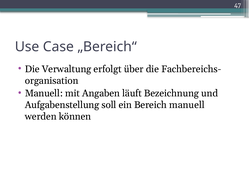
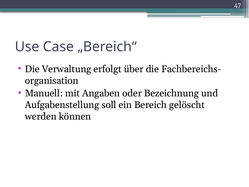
läuft: läuft -> oder (132, 93)
Bereich manuell: manuell -> gelöscht (187, 105)
